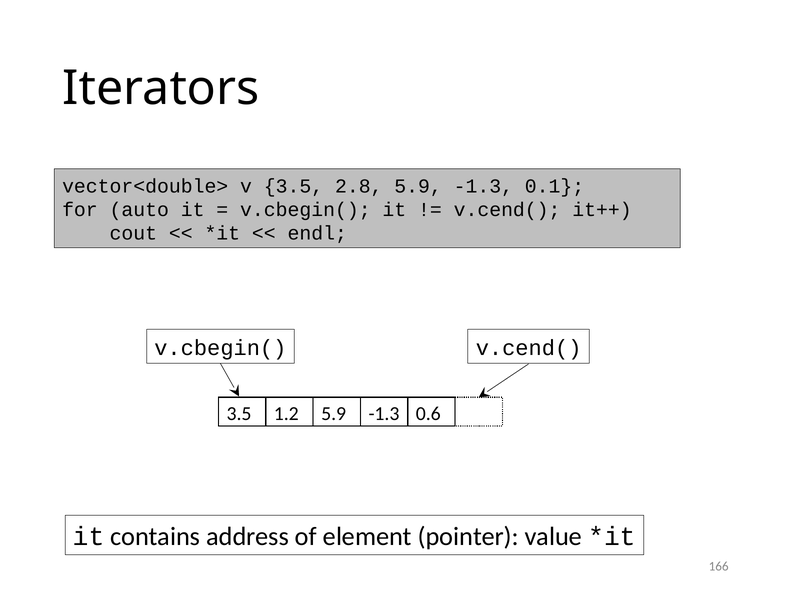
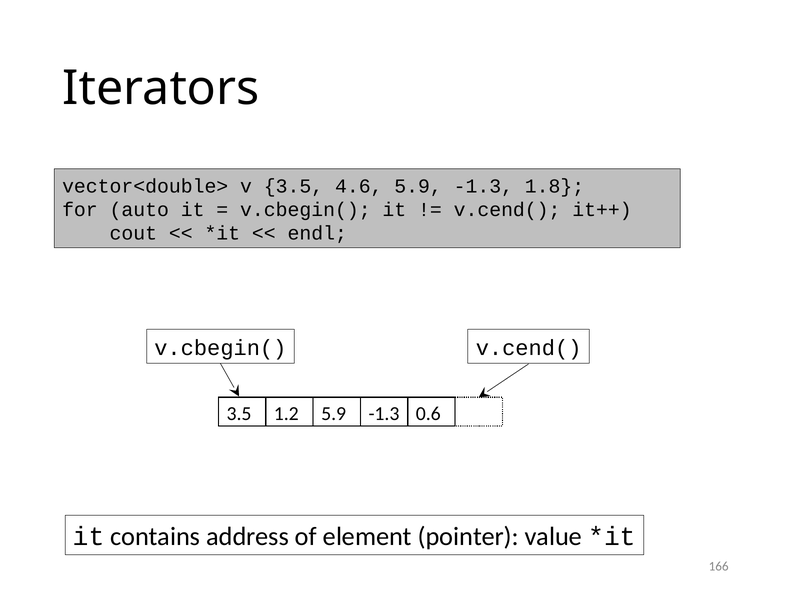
2.8: 2.8 -> 4.6 (359, 186)
0.1: 0.1 -> 1.8 (555, 186)
